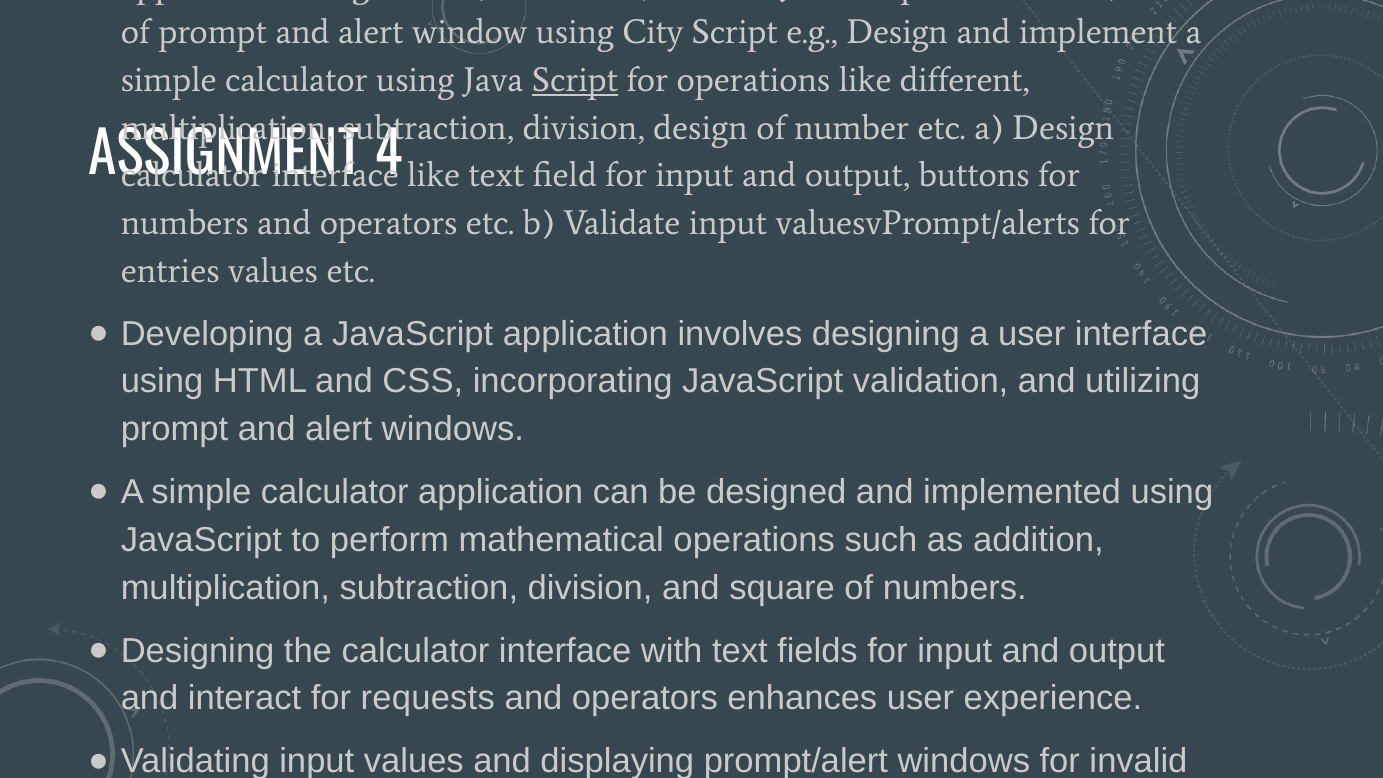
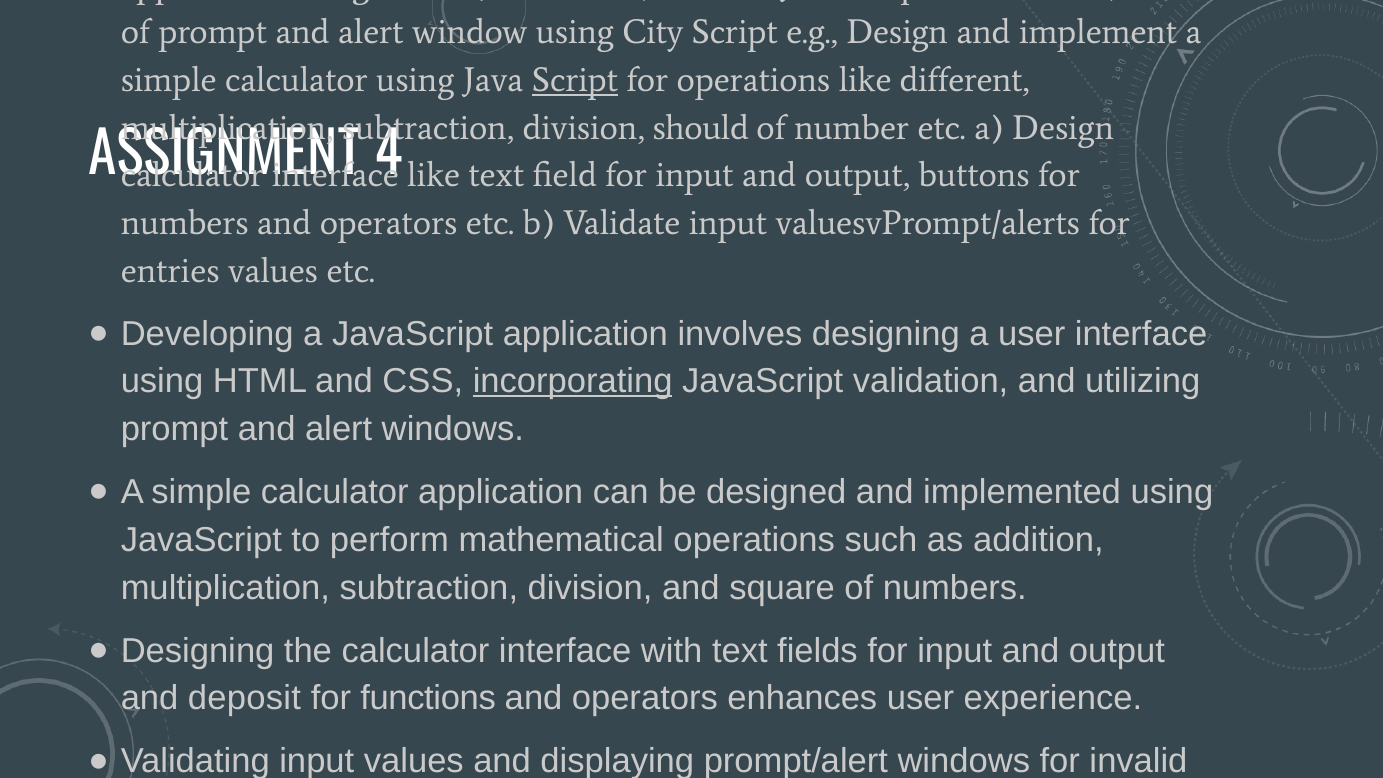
division design: design -> should (701, 128)
incorporating underline: none -> present (573, 381)
interact: interact -> deposit (244, 698)
requests: requests -> functions (428, 698)
